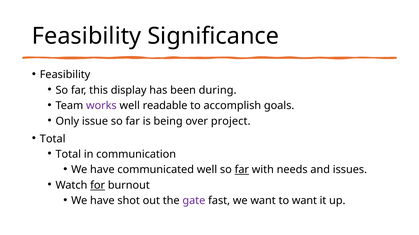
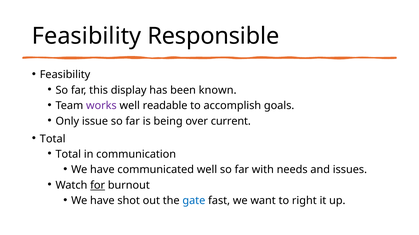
Significance: Significance -> Responsible (213, 36)
during: during -> known (218, 90)
project: project -> current (231, 121)
far underline: present -> none (242, 170)
gate colour: purple -> blue (194, 201)
to want: want -> right (304, 201)
